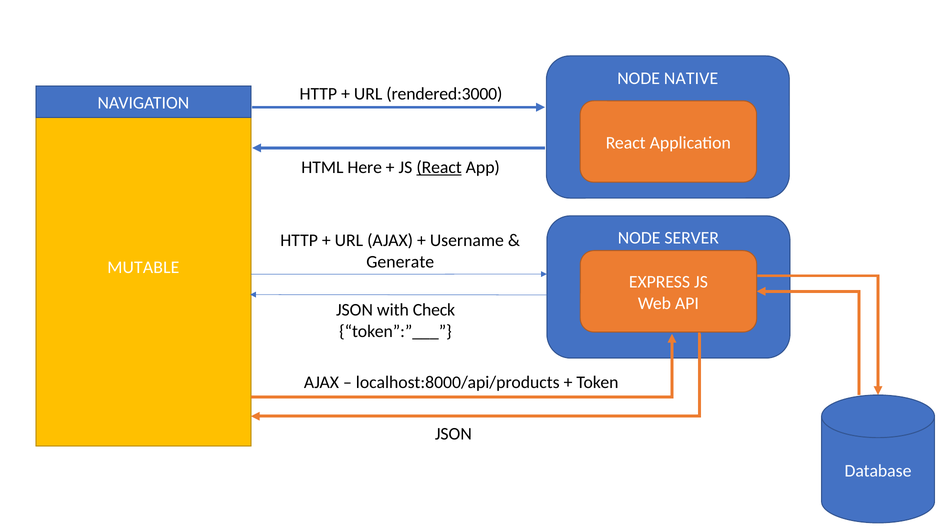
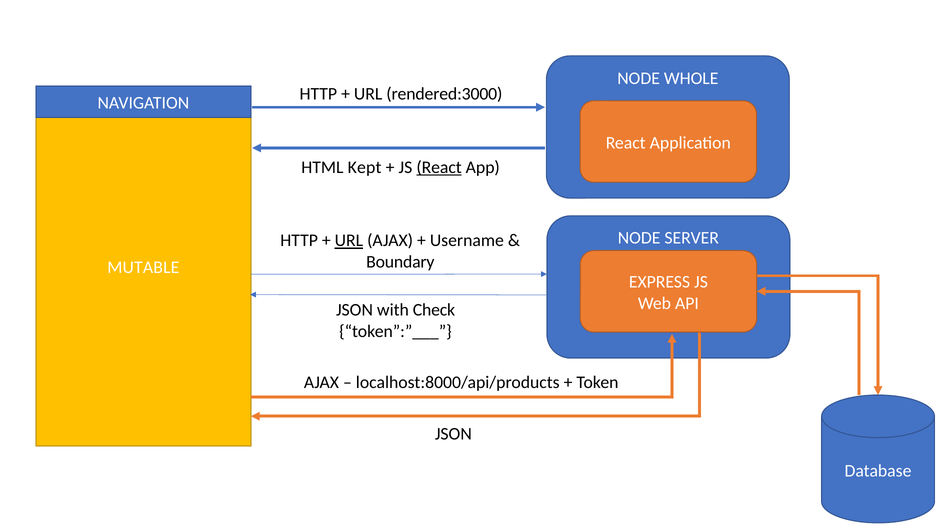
NATIVE: NATIVE -> WHOLE (691, 78)
Here: Here -> Kept (365, 167)
URL underline: none -> present (349, 240)
Generate: Generate -> Boundary (400, 262)
